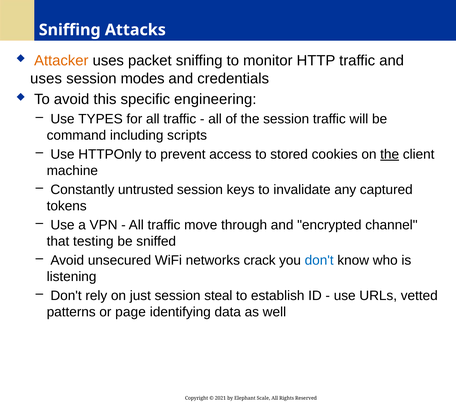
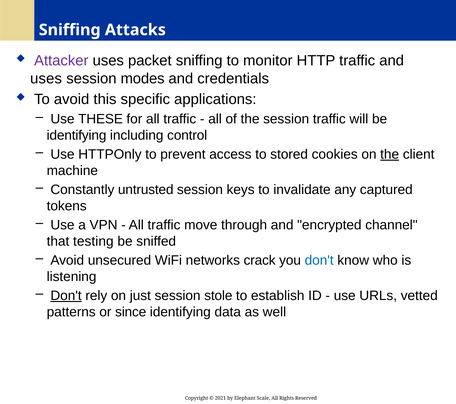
Attacker colour: orange -> purple (61, 61)
engineering: engineering -> applications (215, 99)
TYPES: TYPES -> THESE (101, 119)
command: command -> identifying (77, 135)
scripts: scripts -> control (187, 135)
Don't underline: none -> present (66, 295)
steal: steal -> stole (218, 295)
page: page -> since (131, 312)
